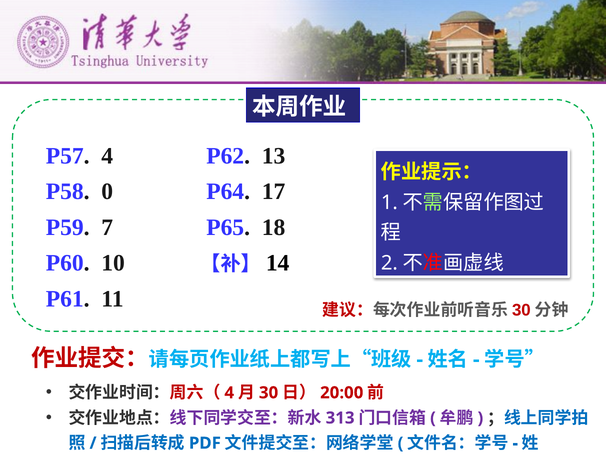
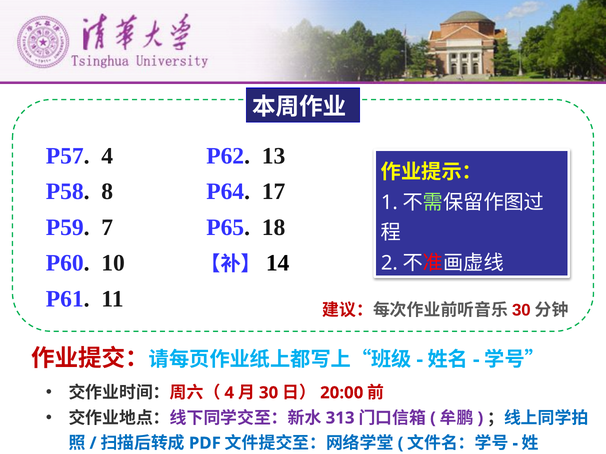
0: 0 -> 8 (107, 192)
